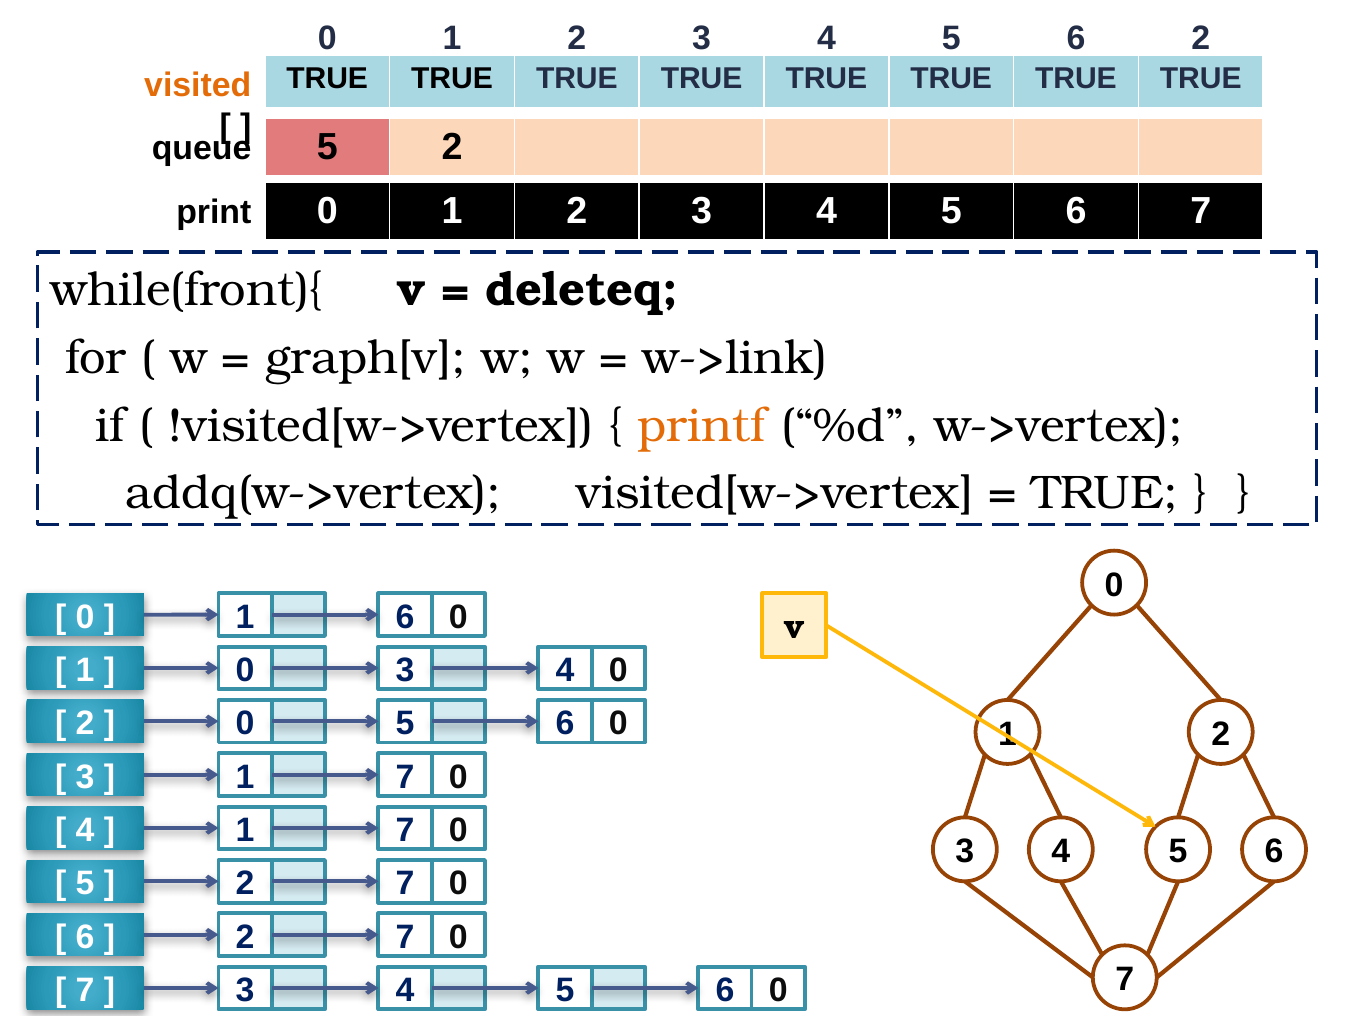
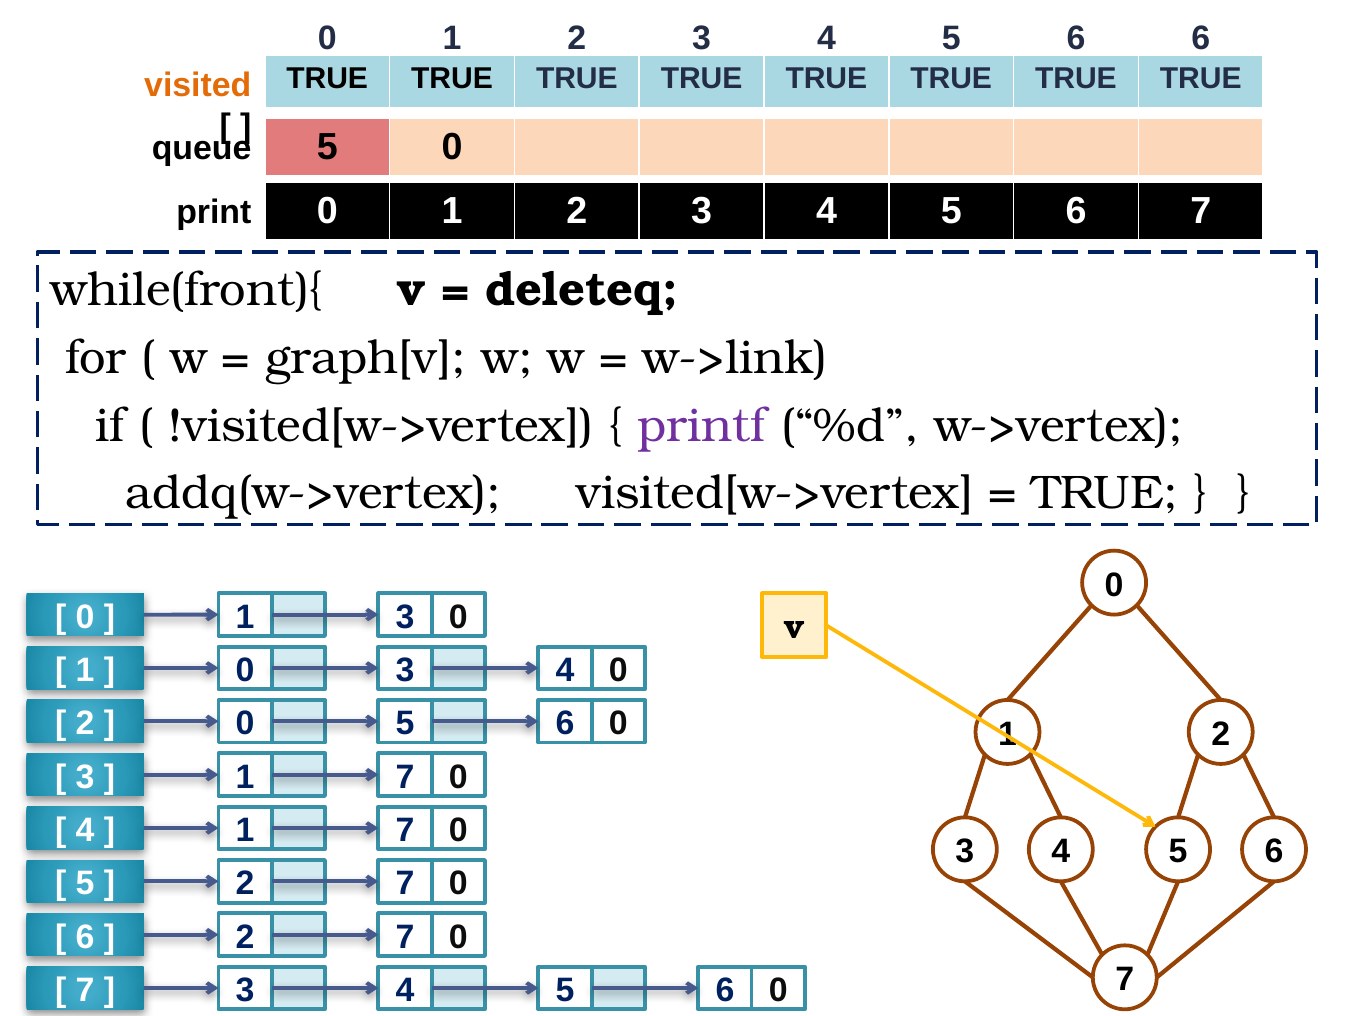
6 2: 2 -> 6 (1201, 38)
5 2: 2 -> 0 (452, 147)
printf colour: orange -> purple (702, 425)
1 6: 6 -> 3 (405, 617)
